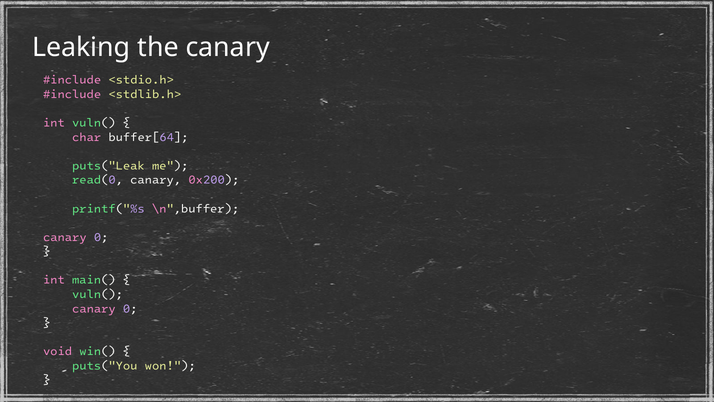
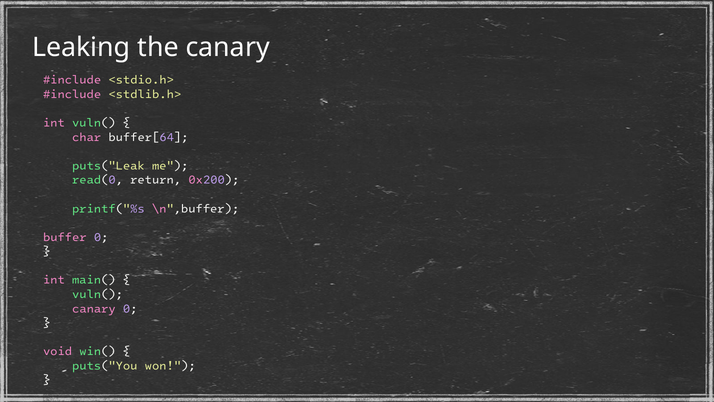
read(0 canary: canary -> return (156, 180)
canary: canary -> buffer (65, 237)
